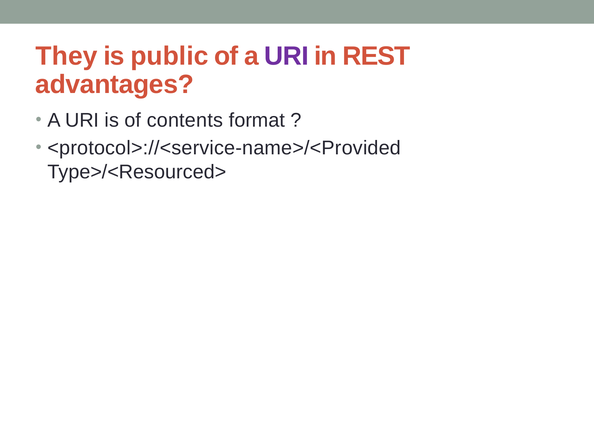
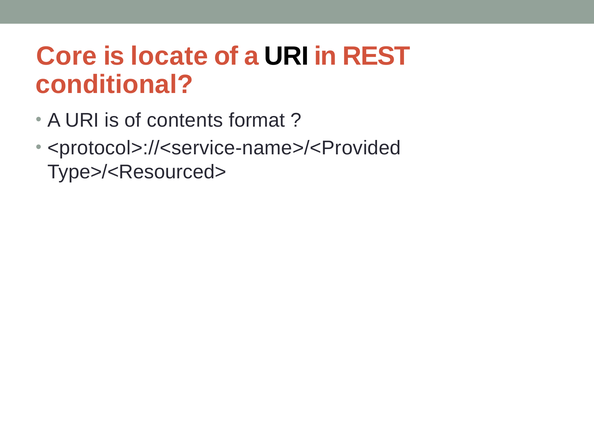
They: They -> Core (67, 56)
public: public -> locate (169, 56)
URI colour: purple -> black (287, 56)
advantages: advantages -> conditional (114, 85)
